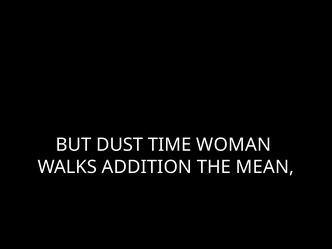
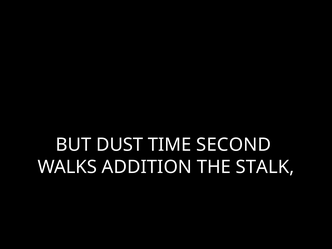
WOMAN: WOMAN -> SECOND (234, 145)
MEAN: MEAN -> STALK (265, 167)
